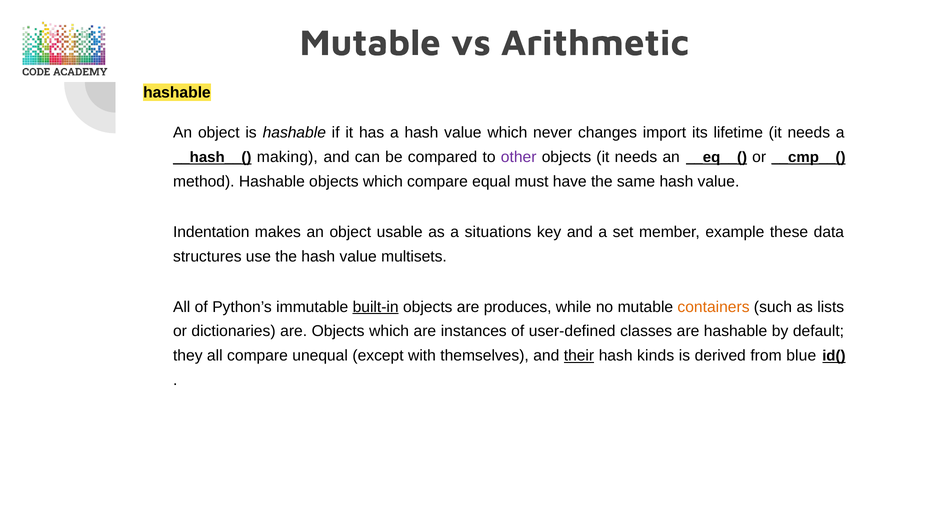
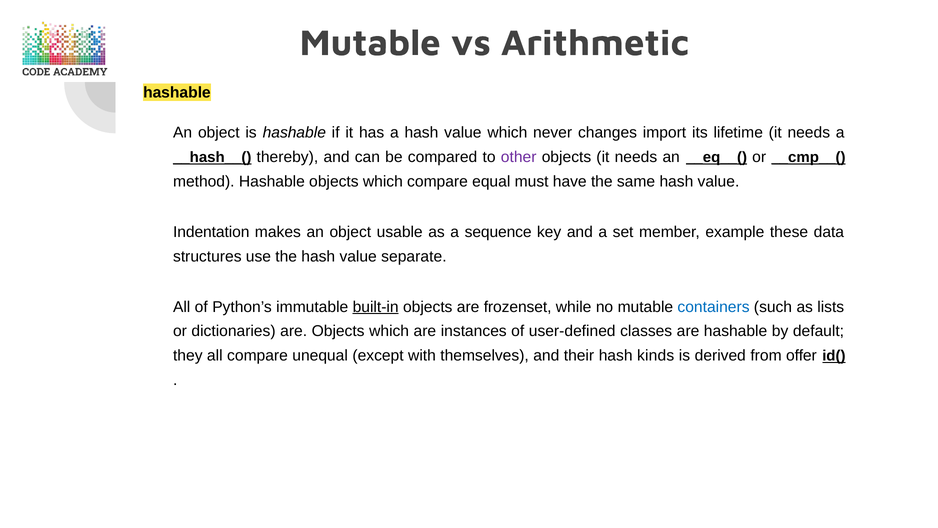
making: making -> thereby (287, 157)
situations: situations -> sequence (498, 232)
multisets: multisets -> separate (414, 256)
produces: produces -> frozenset (518, 307)
containers colour: orange -> blue (714, 307)
their underline: present -> none (579, 355)
blue: blue -> offer (801, 355)
